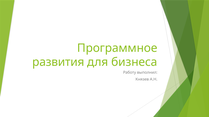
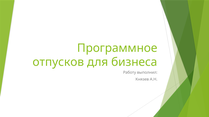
развития: развития -> отпусков (58, 62)
